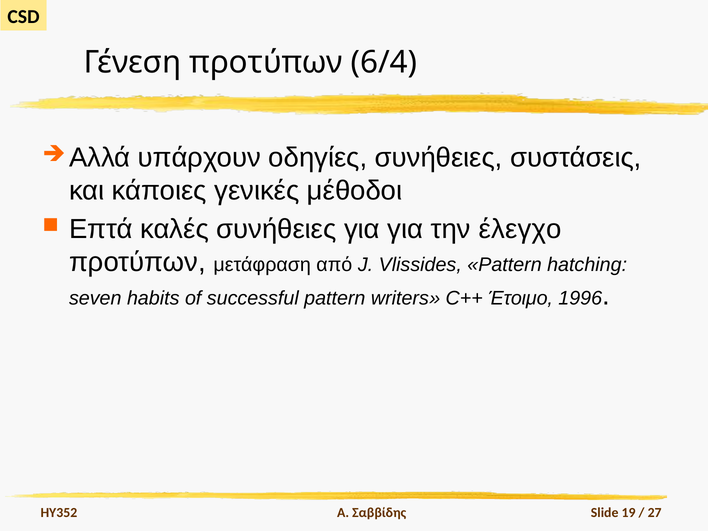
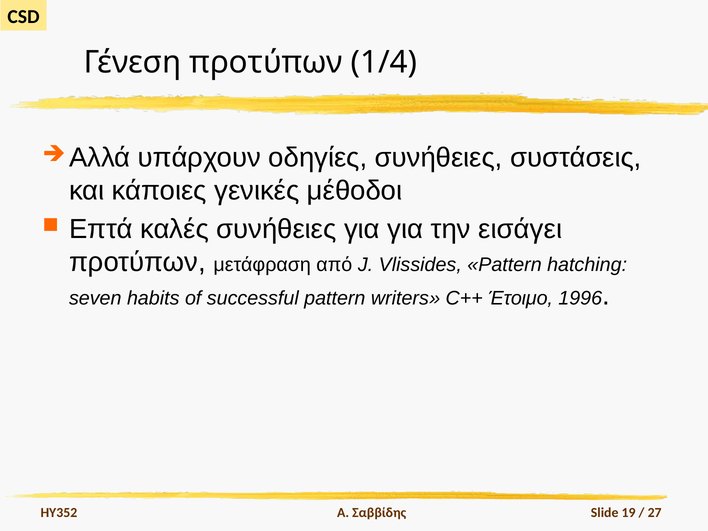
6/4: 6/4 -> 1/4 (384, 62)
έλεγχο: έλεγχο -> εισάγει (520, 229)
